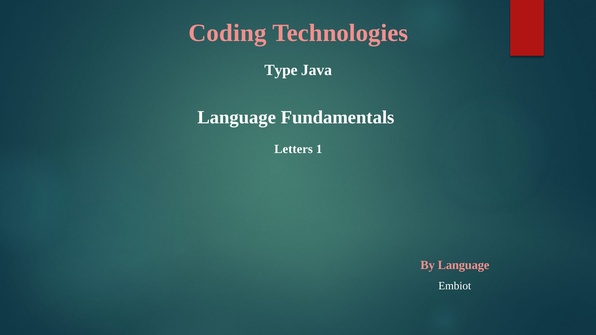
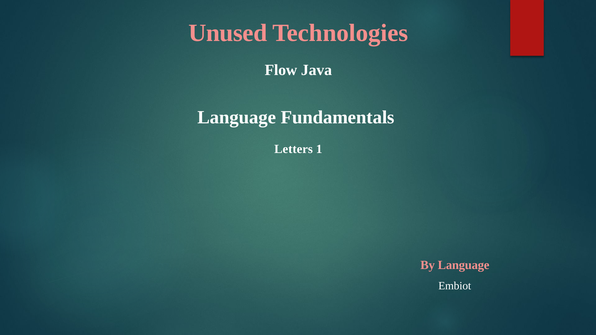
Coding: Coding -> Unused (228, 33)
Type: Type -> Flow (281, 70)
